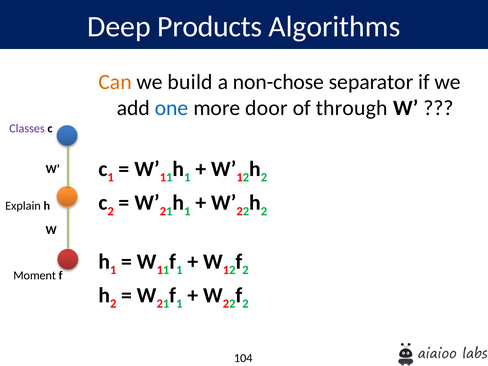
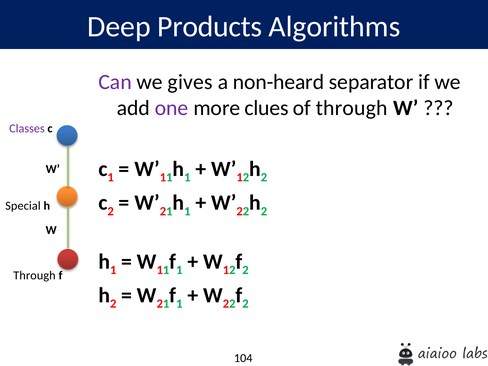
Can colour: orange -> purple (115, 82)
build: build -> gives (190, 82)
non-chose: non-chose -> non-heard (279, 82)
one colour: blue -> purple (172, 108)
door: door -> clues (267, 108)
Explain: Explain -> Special (23, 206)
Moment: Moment -> Through (34, 276)
